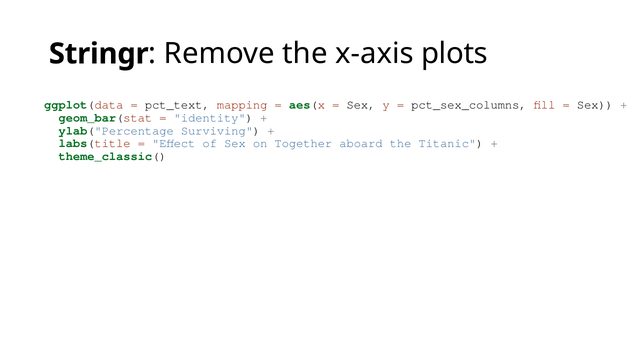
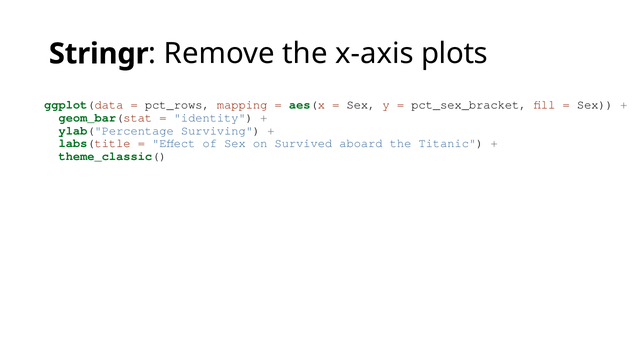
pct_text: pct_text -> pct_rows (177, 105)
pct_sex_columns: pct_sex_columns -> pct_sex_bracket (469, 105)
Together: Together -> Survived (303, 144)
